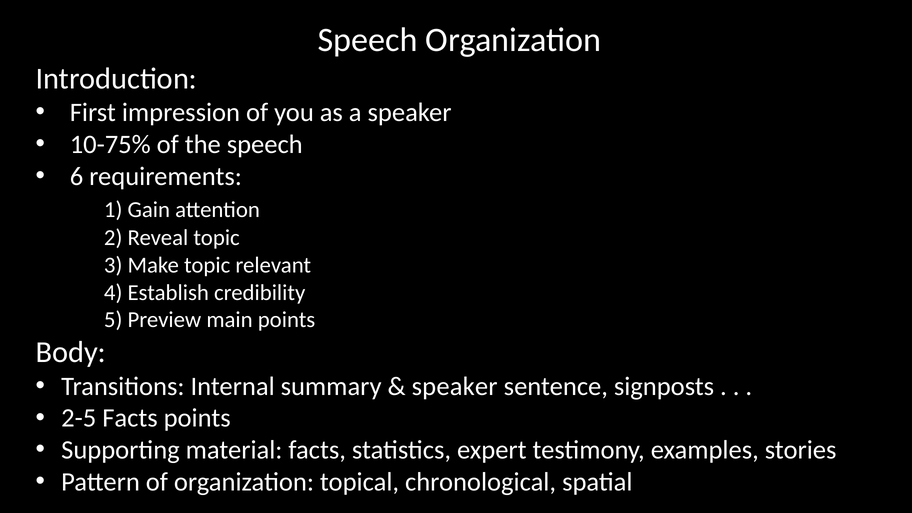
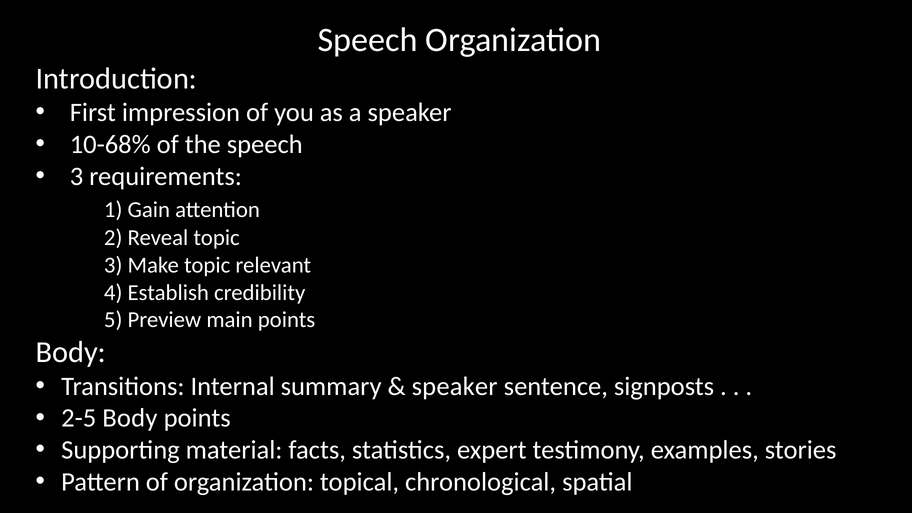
10-75%: 10-75% -> 10-68% (110, 145)
6: 6 -> 3 (77, 176)
2-5 Facts: Facts -> Body (130, 418)
